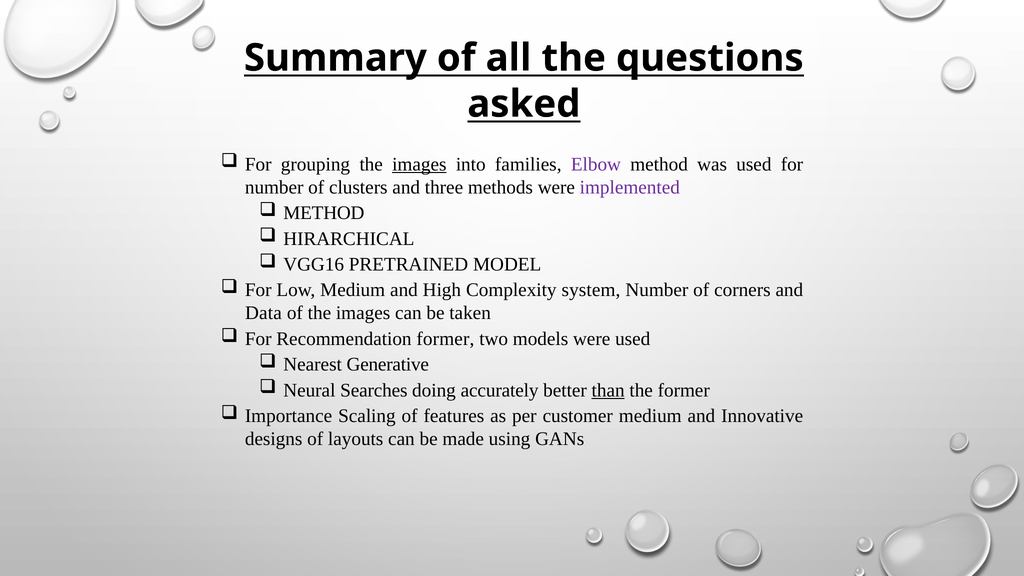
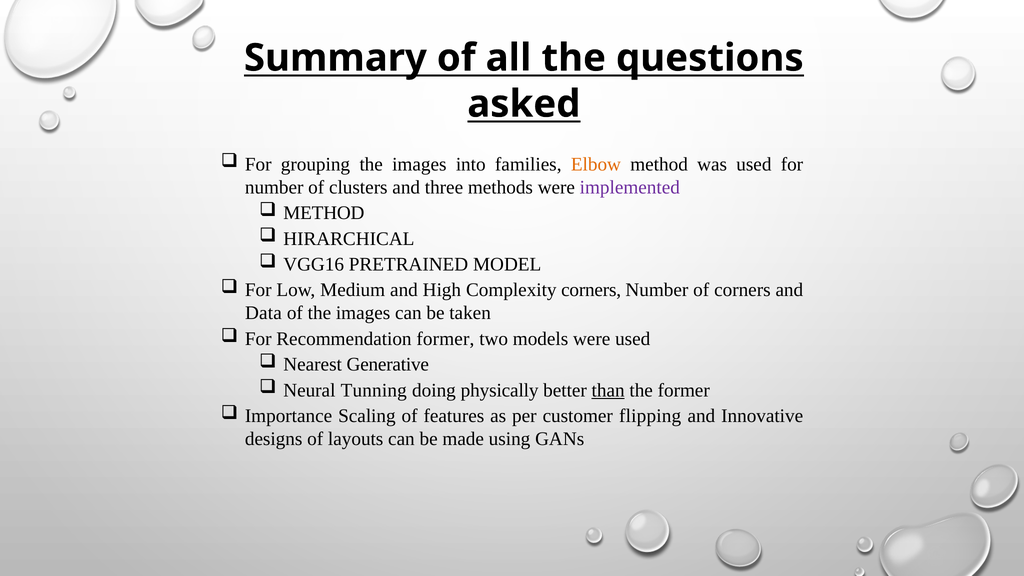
images underline: present -> none (419, 164)
Elbow colour: purple -> orange (596, 164)
Complexity system: system -> corners (591, 290)
Searches: Searches -> Tunning (374, 390)
accurately: accurately -> physically (500, 390)
customer medium: medium -> flipping (650, 416)
